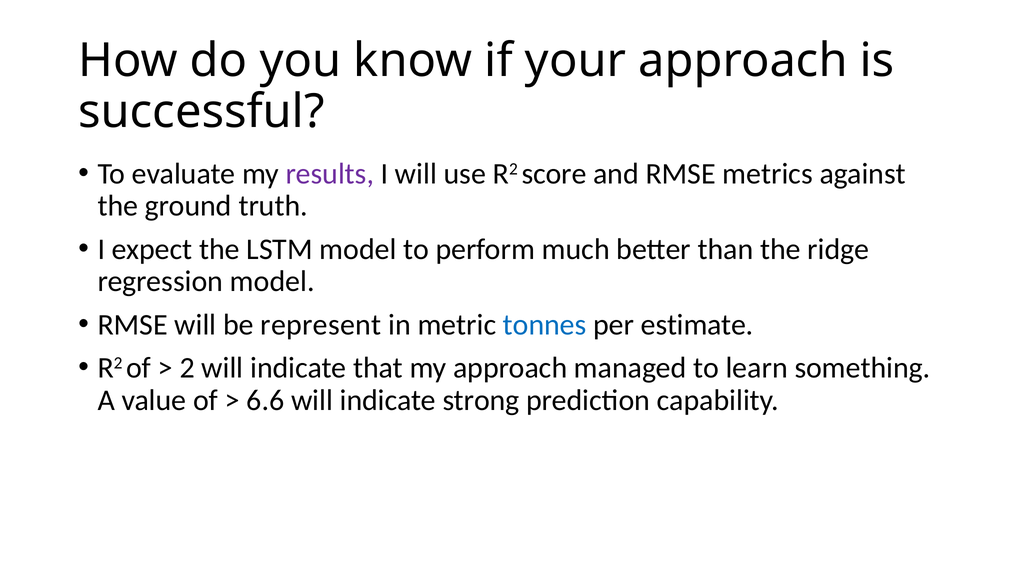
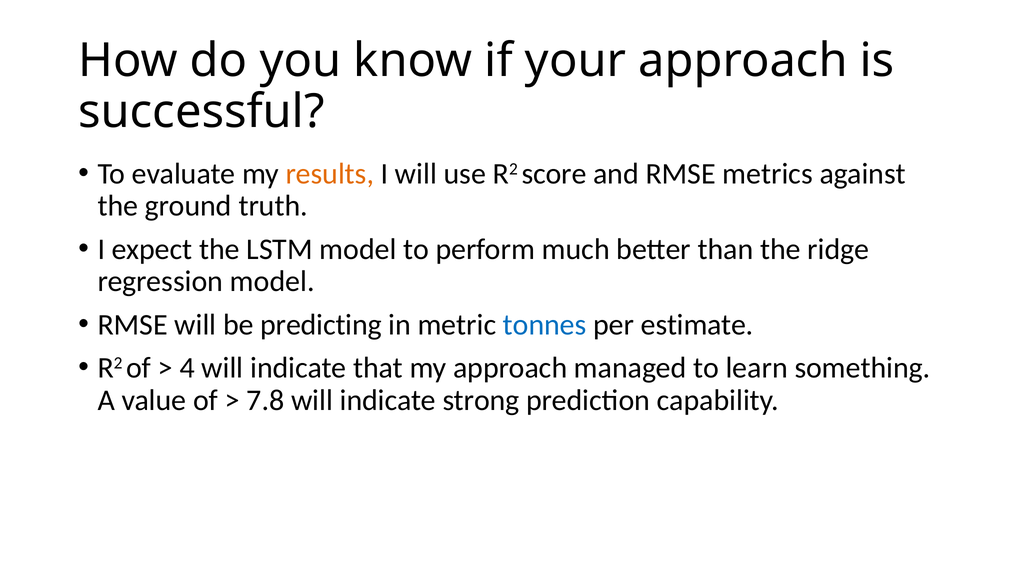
results colour: purple -> orange (330, 174)
represent: represent -> predicting (321, 324)
2: 2 -> 4 (187, 368)
6.6: 6.6 -> 7.8 (265, 400)
